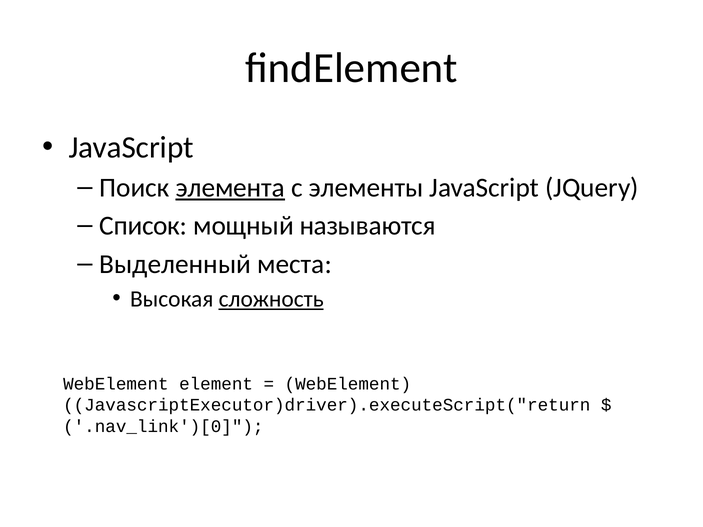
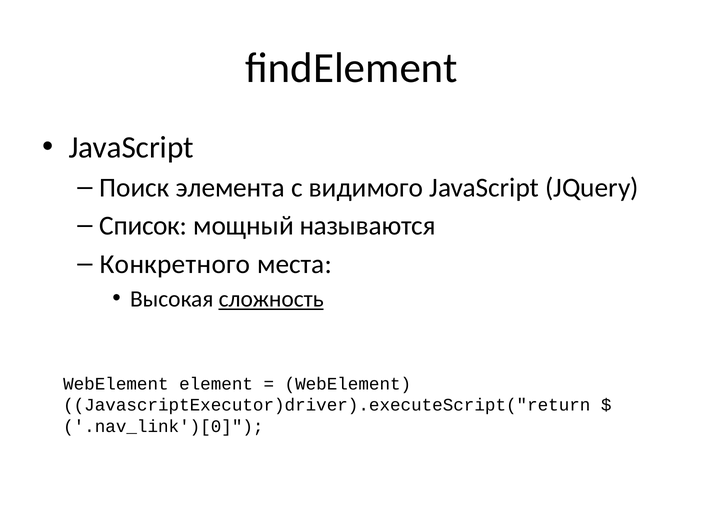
элемента underline: present -> none (230, 188)
элементы: элементы -> видимого (366, 188)
Выделенный: Выделенный -> Конкретного (175, 264)
